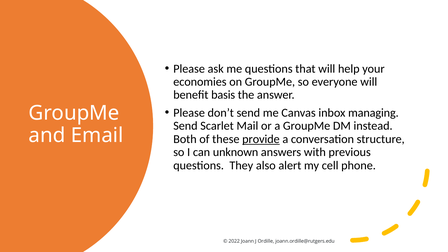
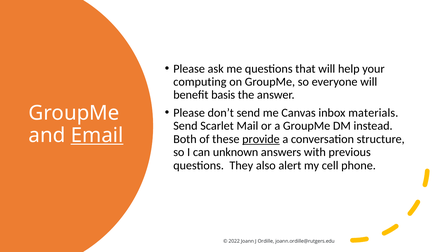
economies: economies -> computing (200, 82)
managing: managing -> materials (373, 113)
Email underline: none -> present (97, 135)
